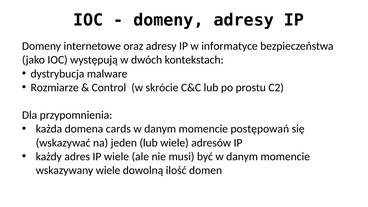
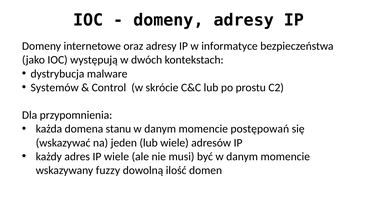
Rozmiarze: Rozmiarze -> Systemów (55, 88)
cards: cards -> stanu (118, 129)
wskazywany wiele: wiele -> fuzzy (108, 170)
